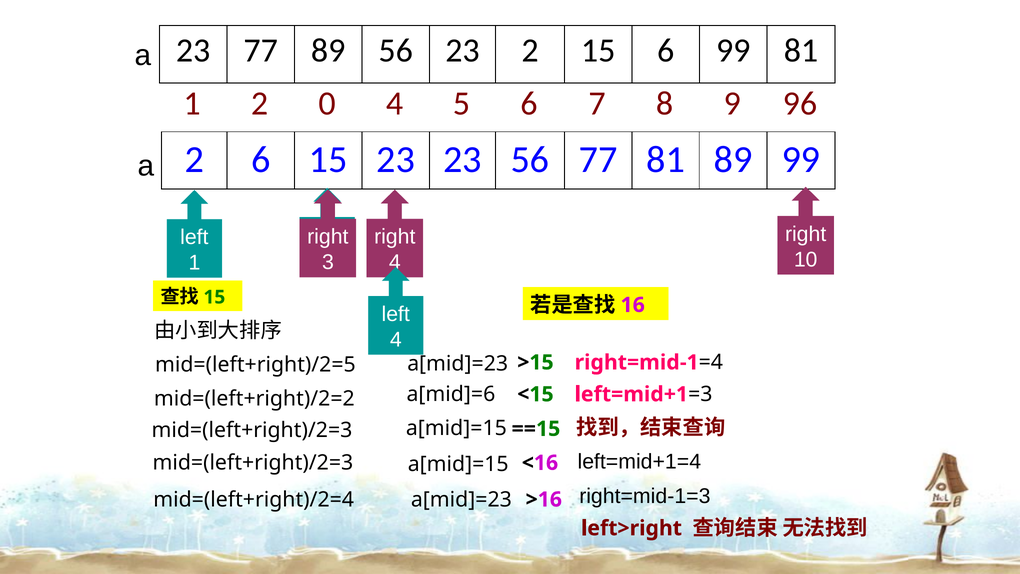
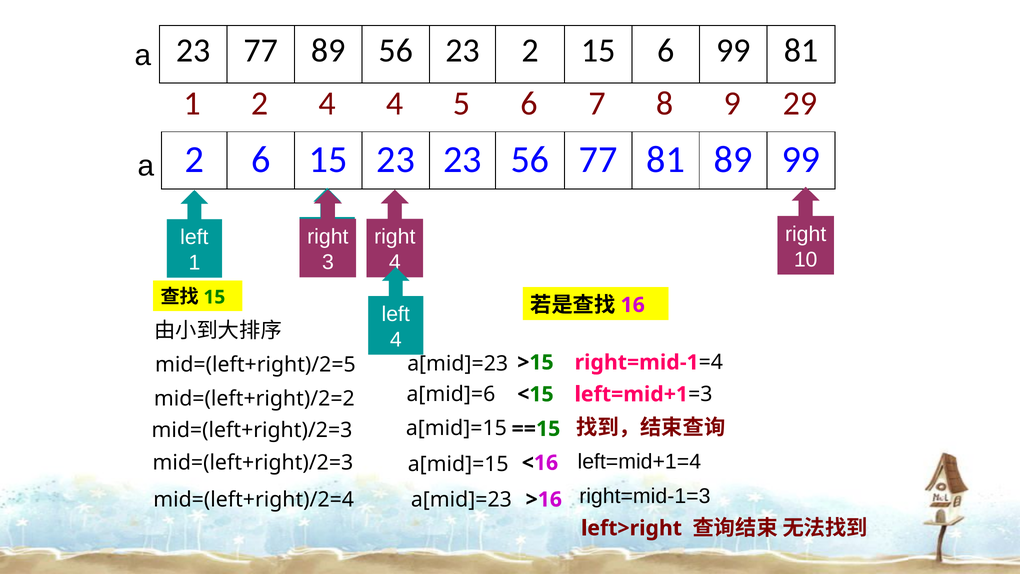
2 0: 0 -> 4 (327, 104)
96: 96 -> 29 (800, 104)
